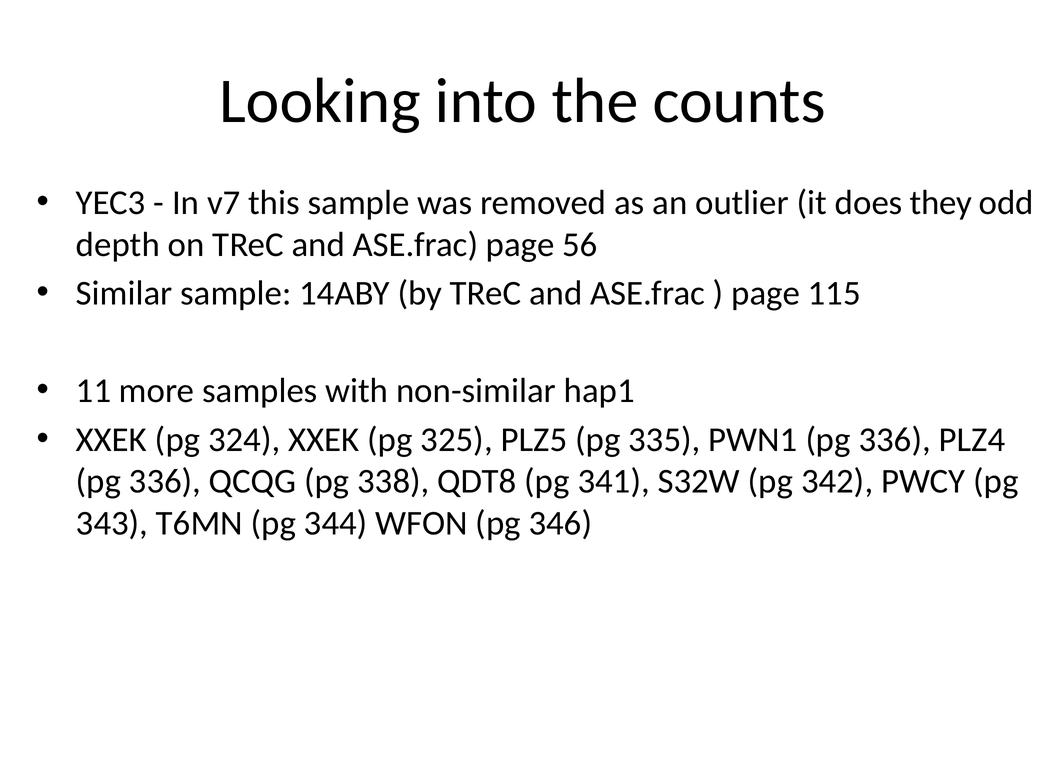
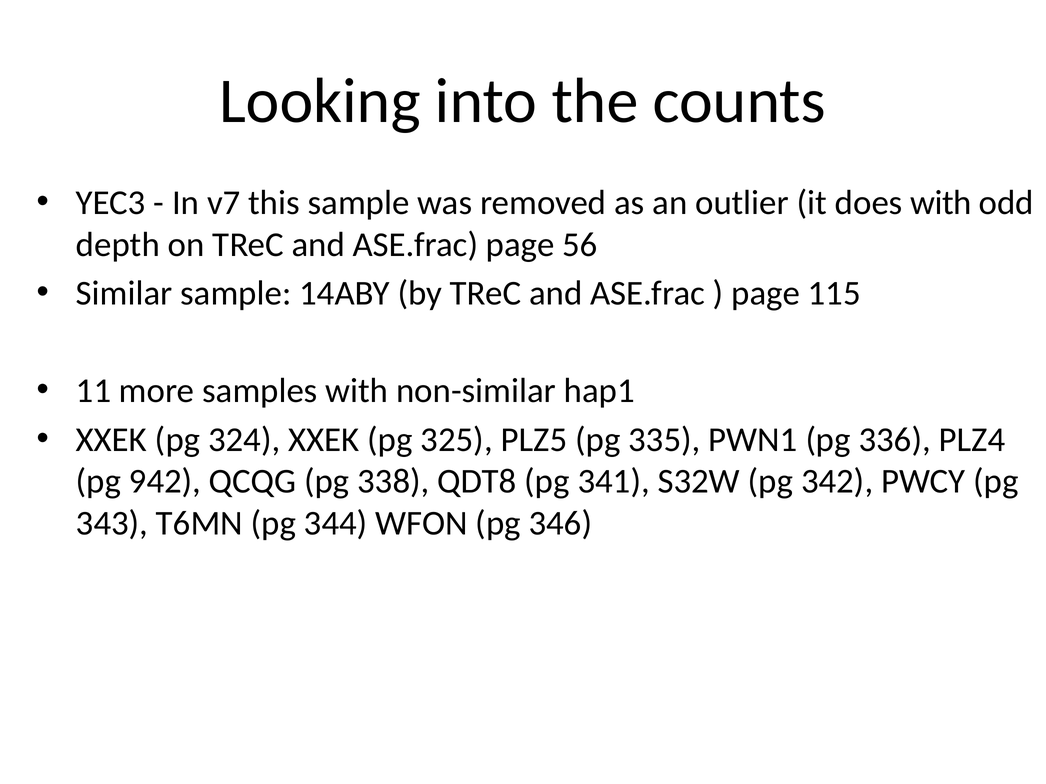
does they: they -> with (941, 203)
336: 336 -> 942 (165, 482)
